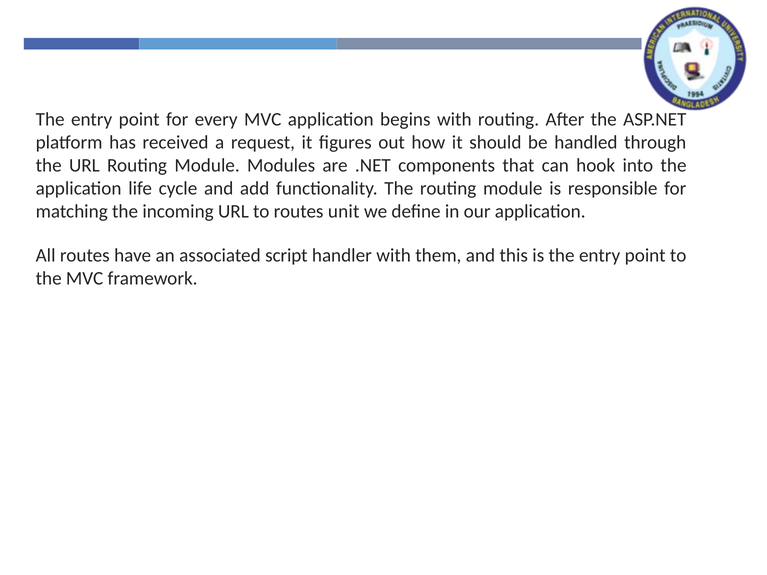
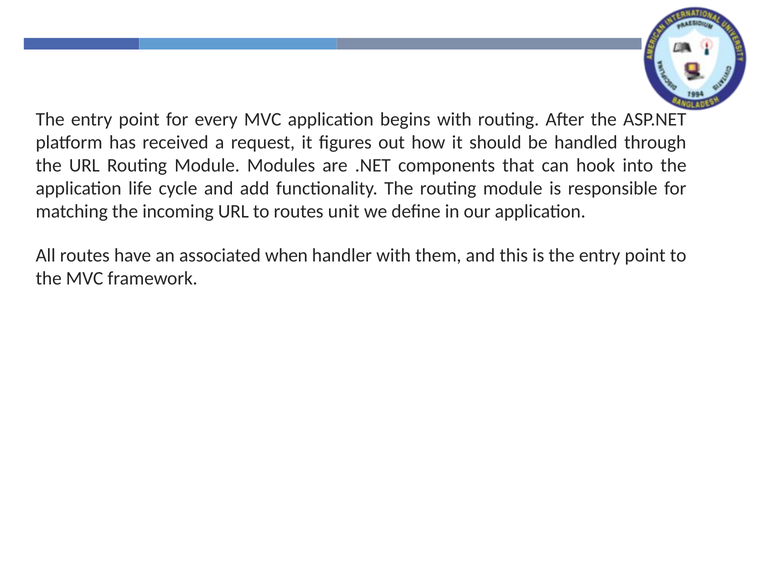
script: script -> when (286, 256)
